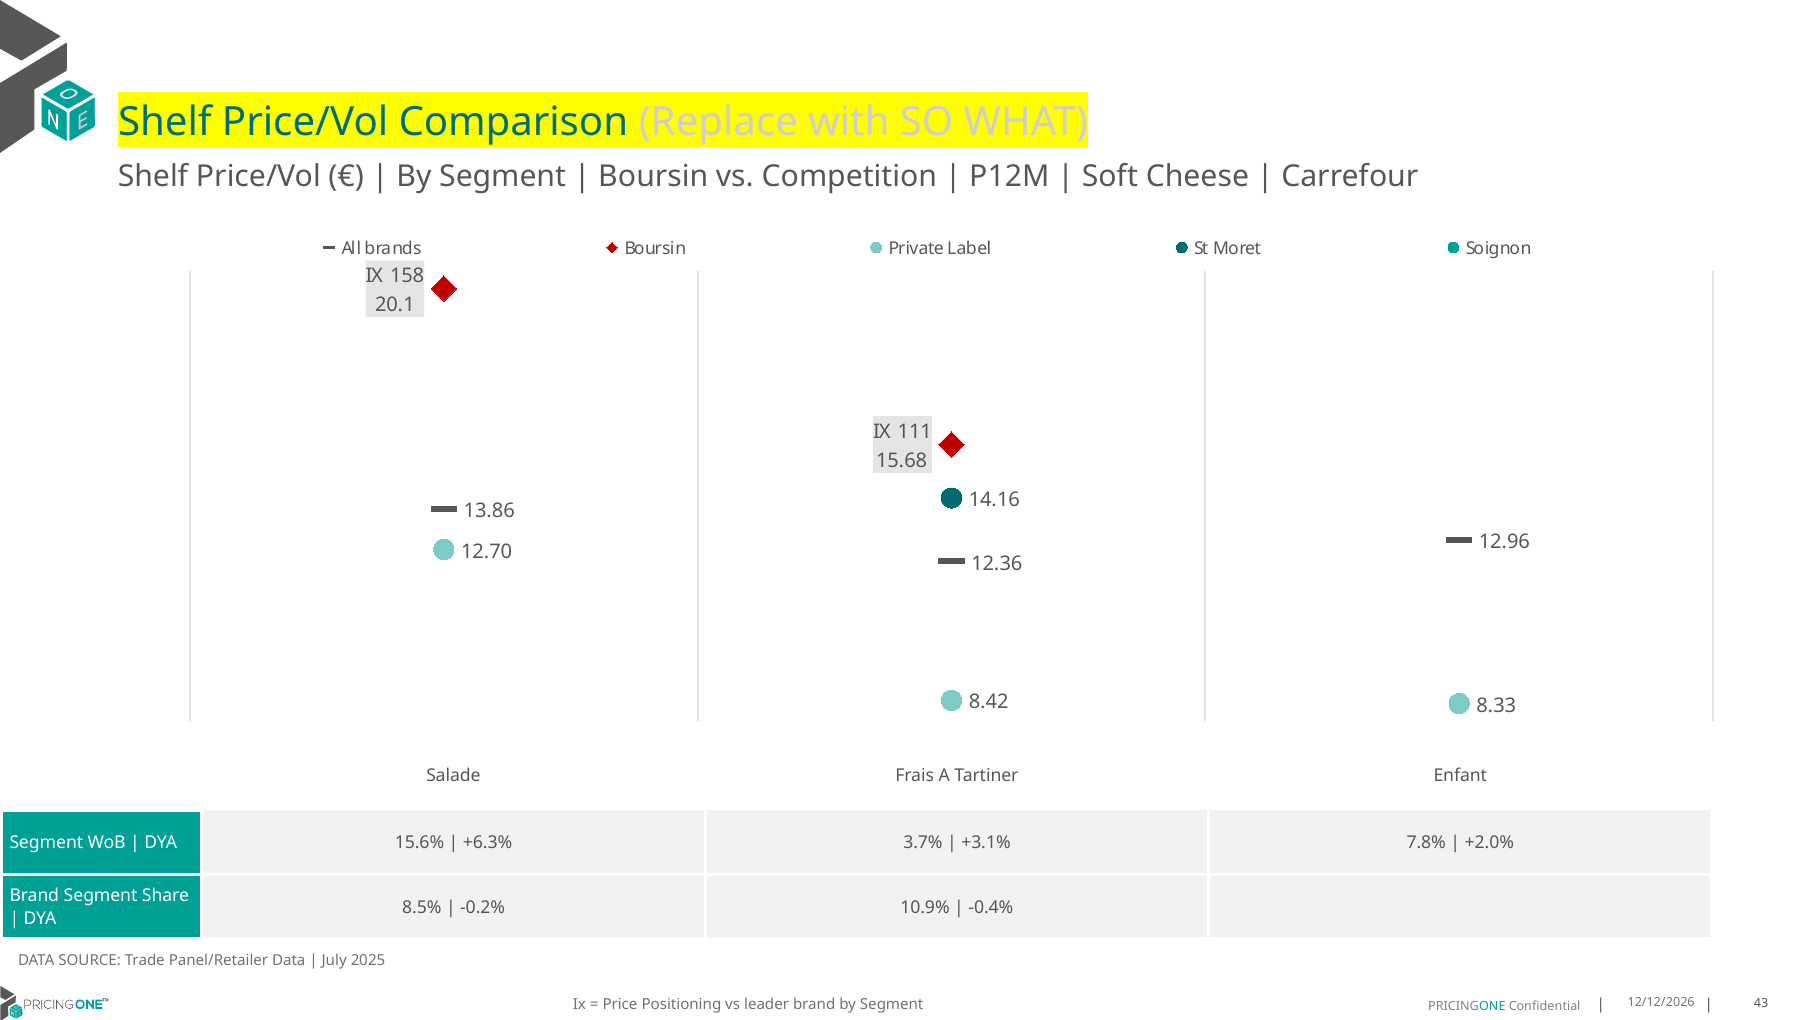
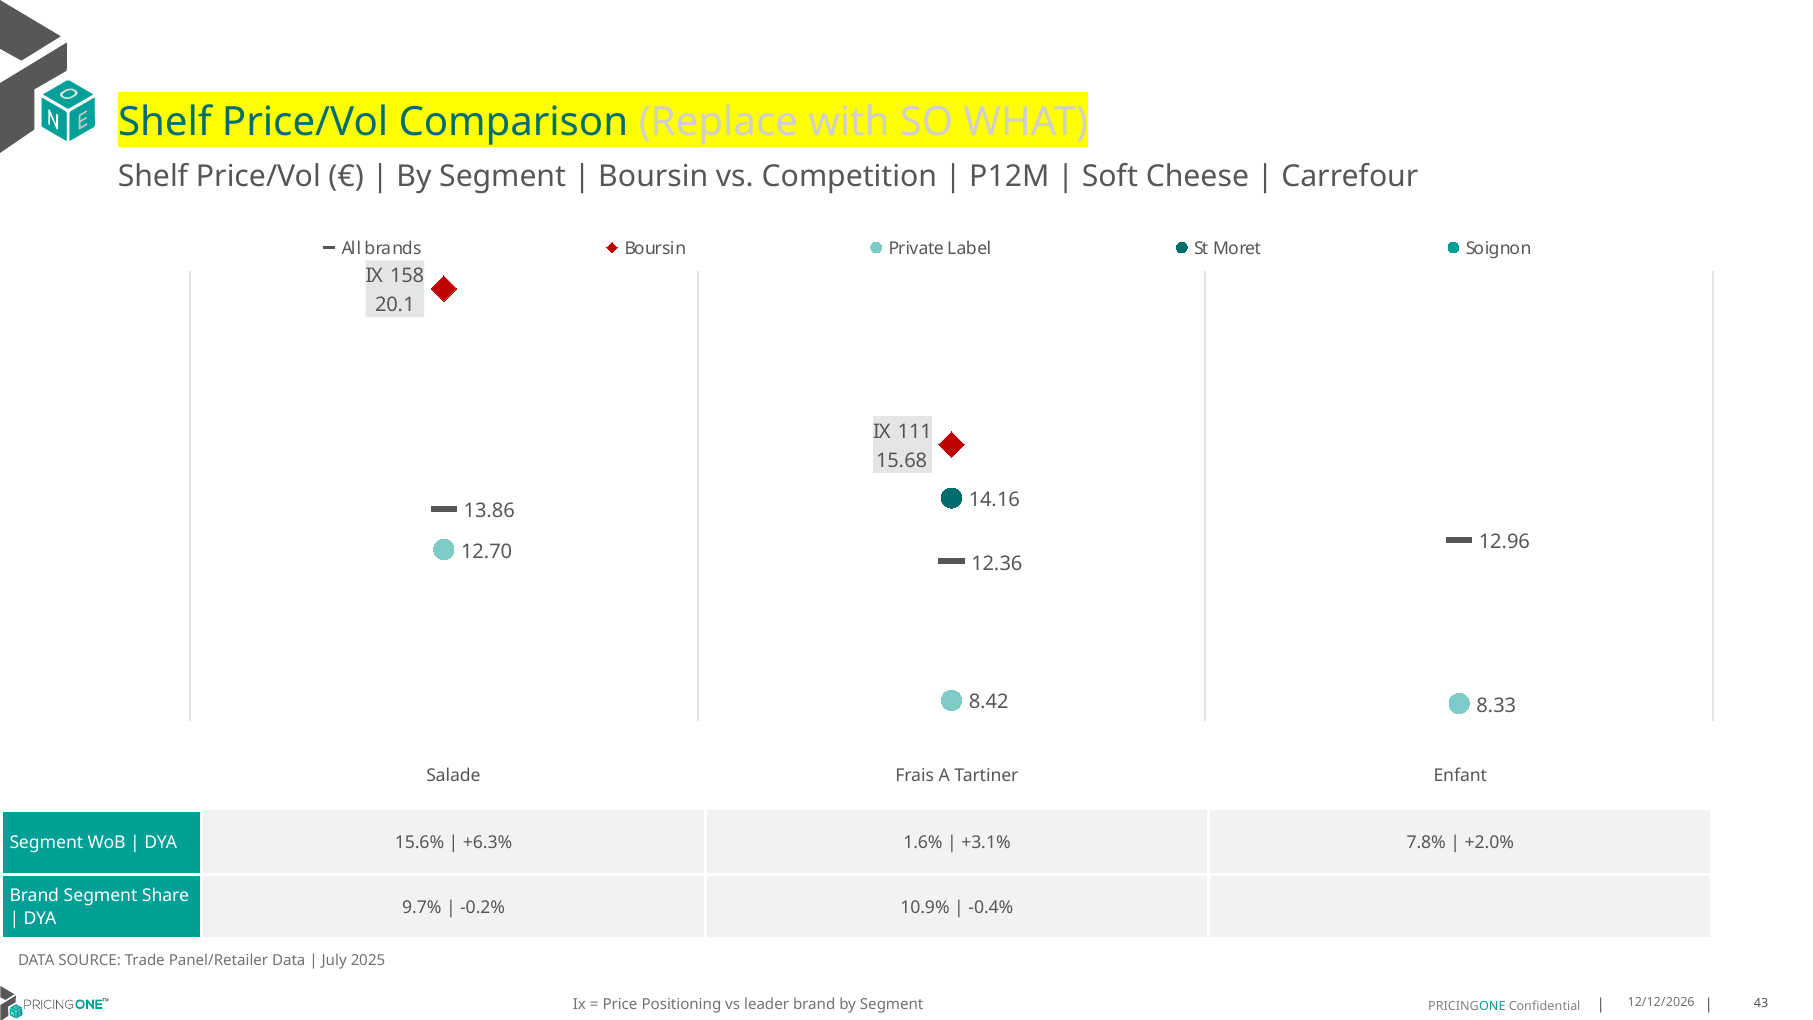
3.7%: 3.7% -> 1.6% (923, 843)
8.5%: 8.5% -> 9.7% (422, 907)
